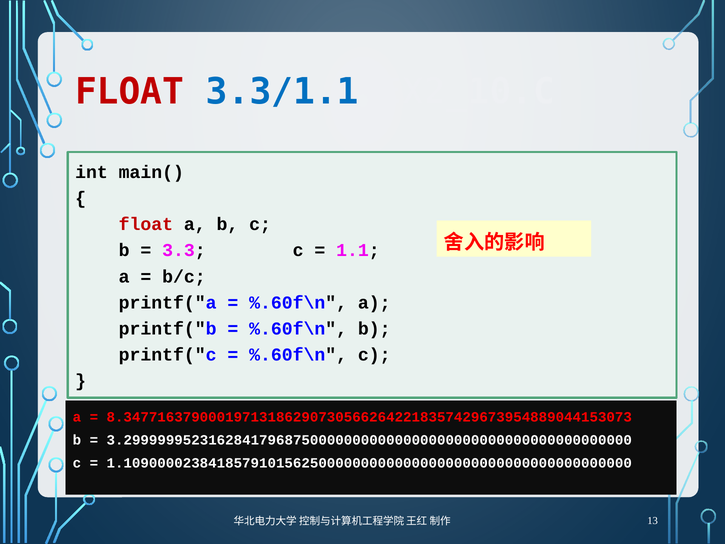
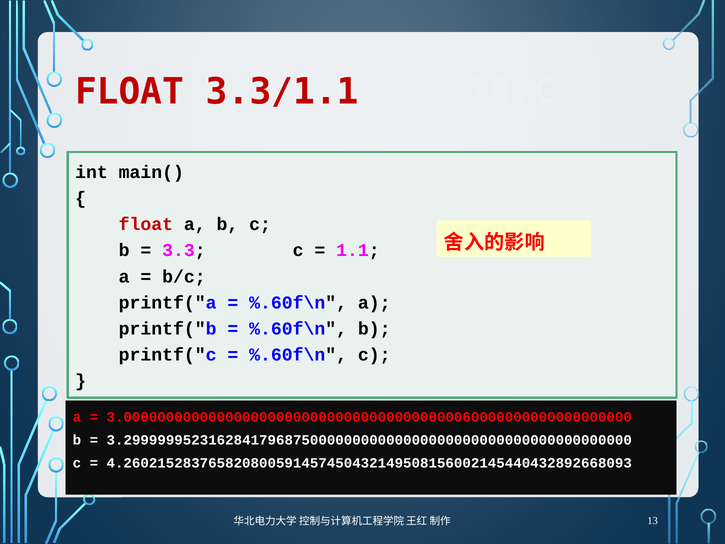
3.3/1.1 colour: blue -> red (282, 92)
8.347716379000197131862907305662642218357429673954889044153073: 8.347716379000197131862907305662642218357429673954889044153073 -> 3.000000000000000000000000000000000000000060000000000000000000 (369, 417)
1.109000023841857910156250000000000000000000000000000000000000: 1.109000023841857910156250000000000000000000000000000000000000 -> 4.260215283765820800591457450432149508156002145440432892668093 (369, 463)
